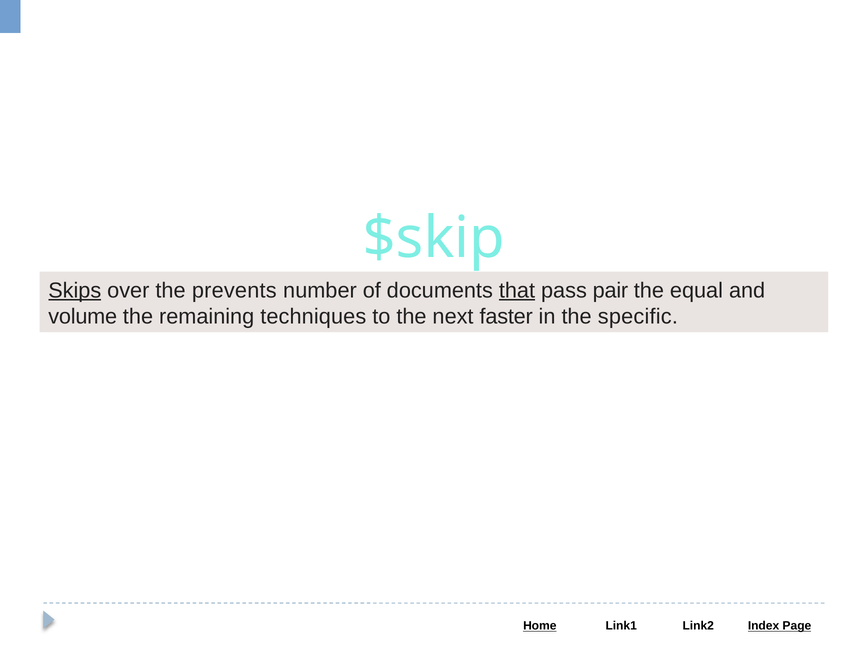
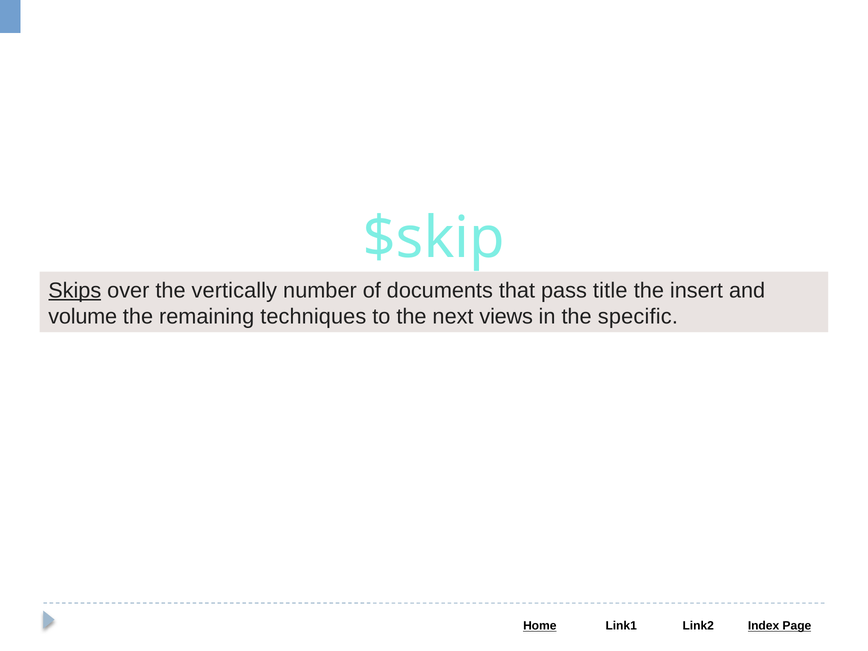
prevents: prevents -> vertically (234, 290)
that underline: present -> none (517, 290)
pair: pair -> title (610, 290)
equal: equal -> insert (696, 290)
faster: faster -> views (506, 316)
